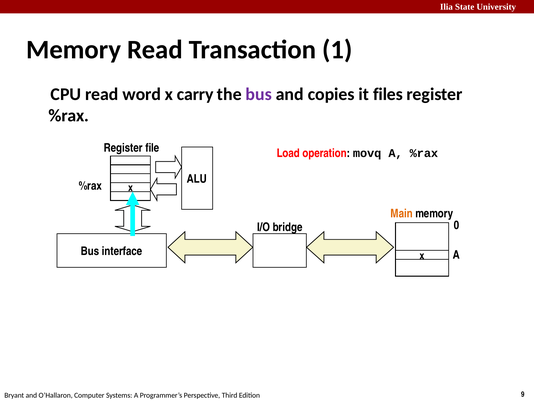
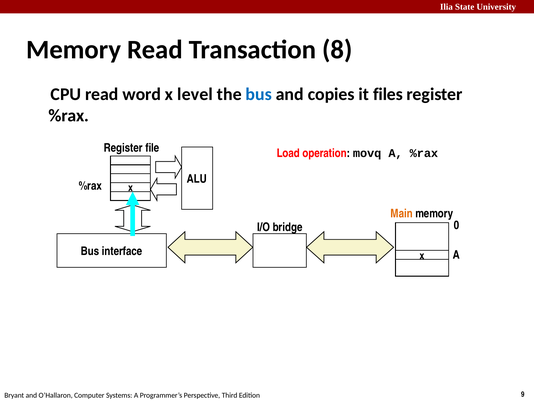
1: 1 -> 8 (337, 50)
carry: carry -> level (195, 94)
bus colour: purple -> blue (259, 94)
